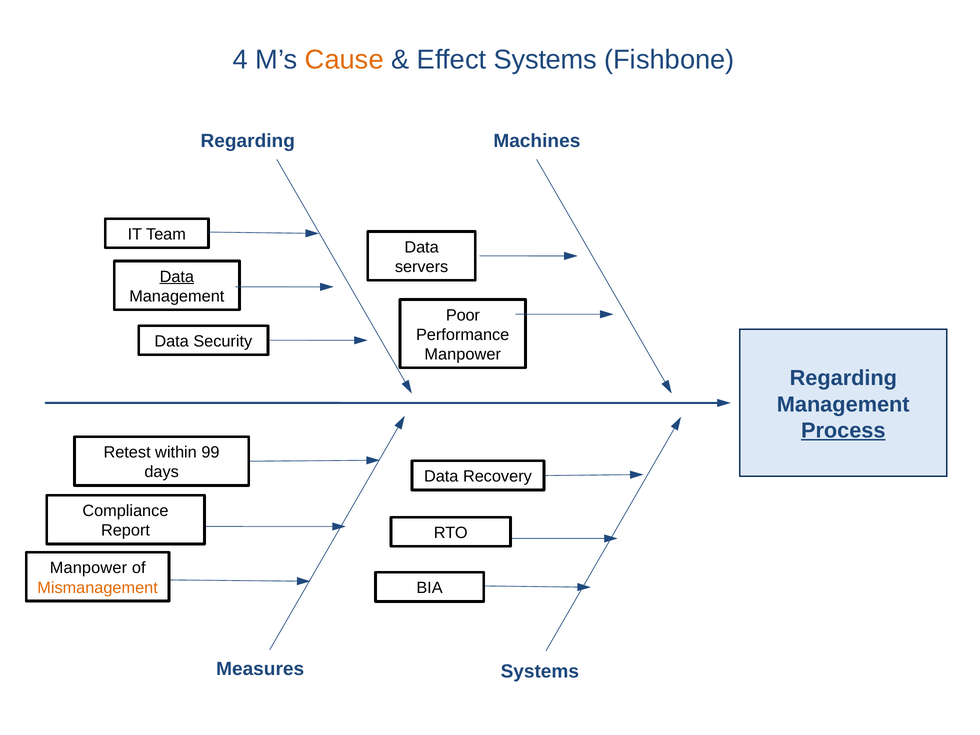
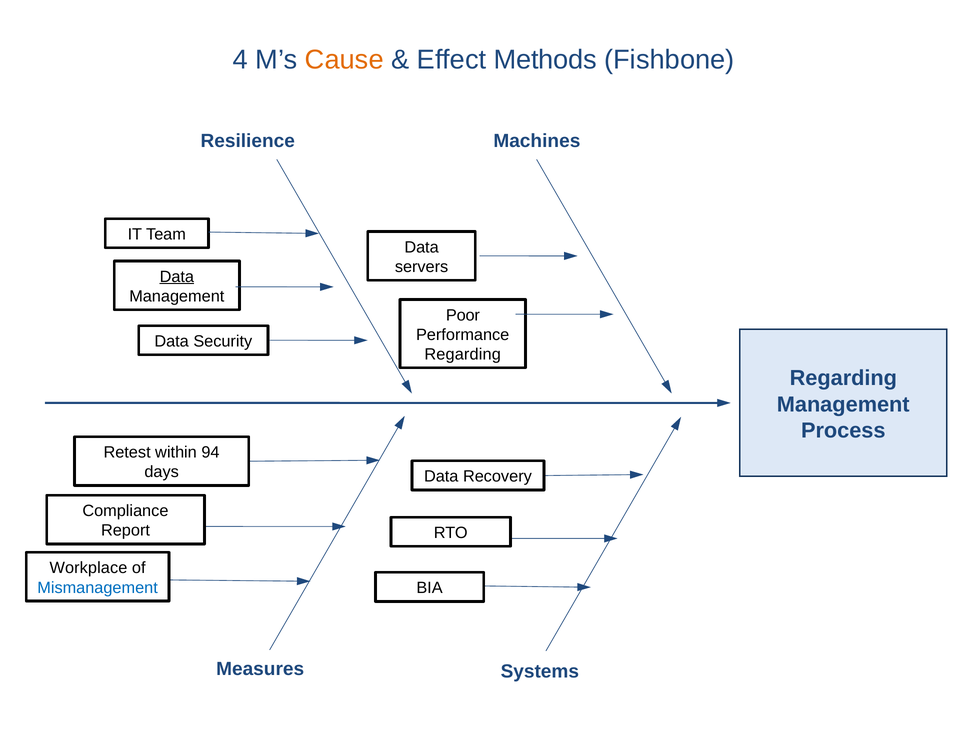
Effect Systems: Systems -> Methods (545, 60)
Regarding: Regarding -> Resilience (248, 141)
Manpower: Manpower -> Regarding (463, 354)
Process underline: present -> none (843, 430)
99: 99 -> 94 (210, 452)
Manpower: Manpower -> Workplace (88, 568)
Mismanagement colour: orange -> blue (98, 588)
